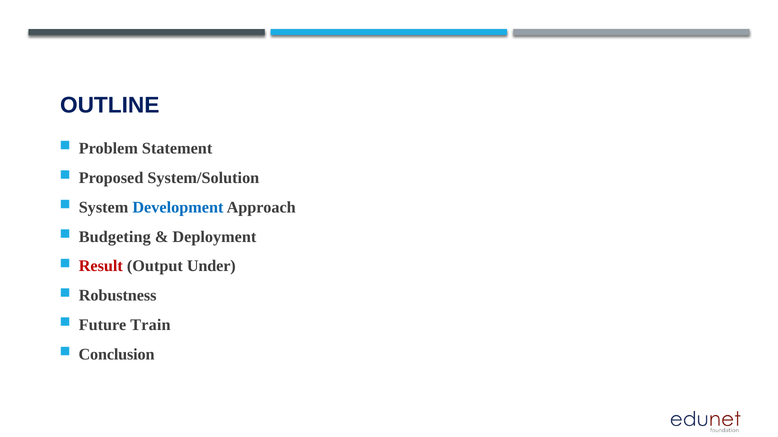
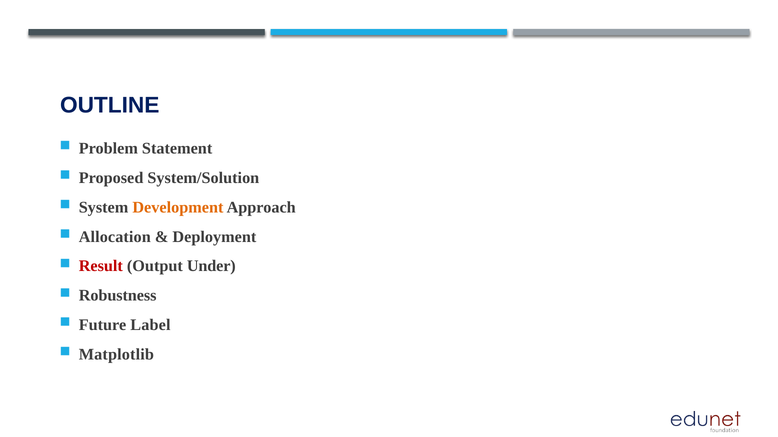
Development colour: blue -> orange (178, 208)
Budgeting: Budgeting -> Allocation (115, 237)
Train: Train -> Label (150, 325)
Conclusion: Conclusion -> Matplotlib (116, 355)
